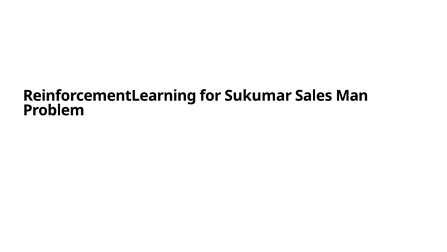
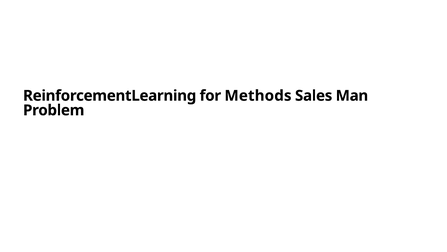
Sukumar: Sukumar -> Methods (258, 96)
